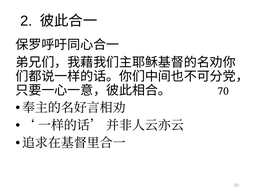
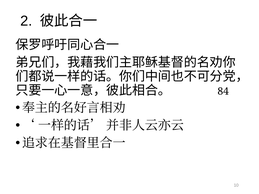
70: 70 -> 84 (223, 91)
